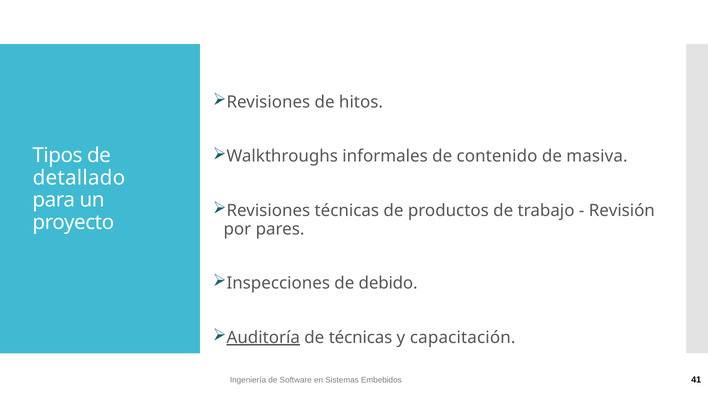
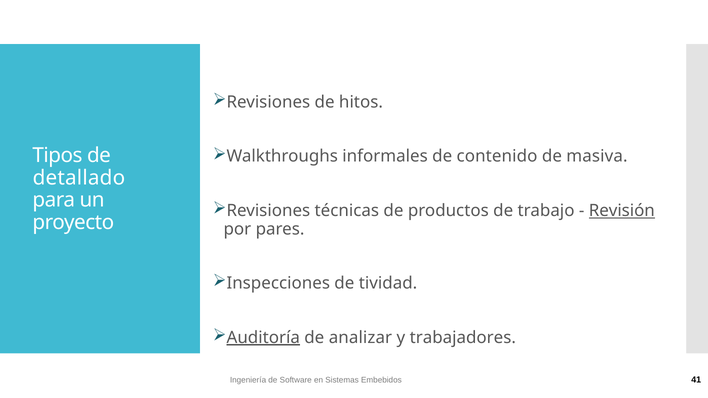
Revisión underline: none -> present (622, 211)
debido: debido -> tividad (388, 283)
de técnicas: técnicas -> analizar (360, 338)
capacitación: capacitación -> trabajadores (463, 338)
